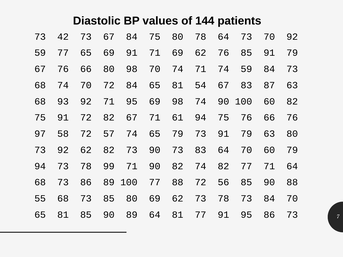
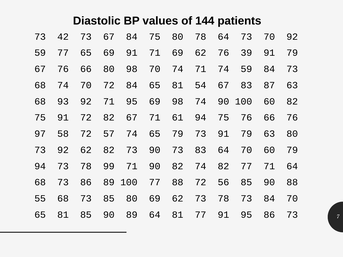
76 85: 85 -> 39 (246, 53)
